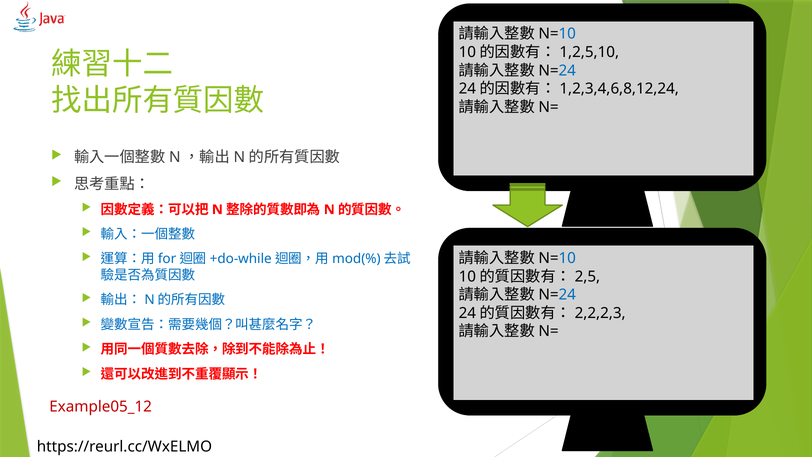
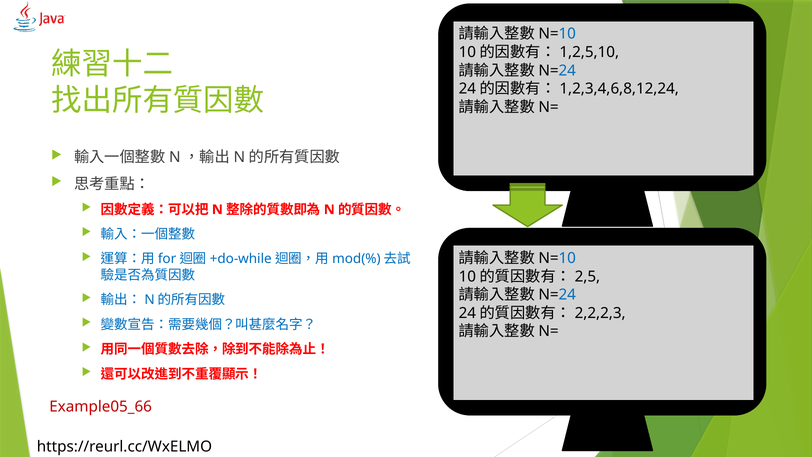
Example05_12: Example05_12 -> Example05_66 (101, 406)
